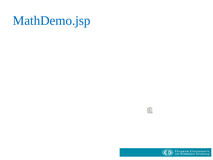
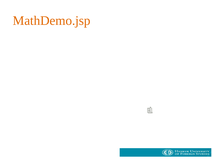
MathDemo.jsp colour: blue -> orange (52, 21)
